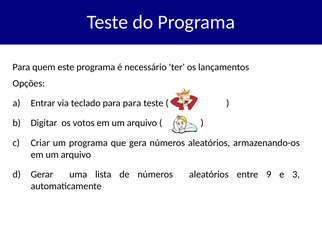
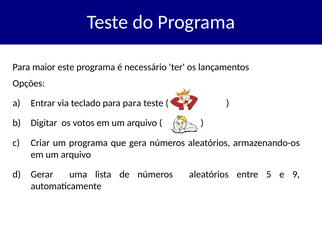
quem: quem -> maior (44, 67)
9: 9 -> 5 (269, 175)
3: 3 -> 9 (296, 175)
